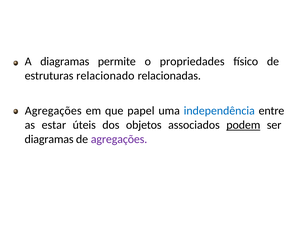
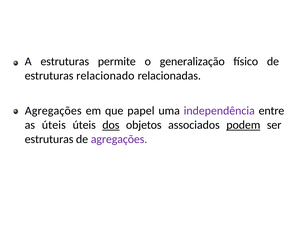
A diagramas: diagramas -> estruturas (65, 62)
propriedades: propriedades -> generalização (192, 62)
independência colour: blue -> purple (219, 111)
as estar: estar -> úteis (54, 125)
dos underline: none -> present (111, 125)
diagramas: diagramas -> estruturas (49, 140)
